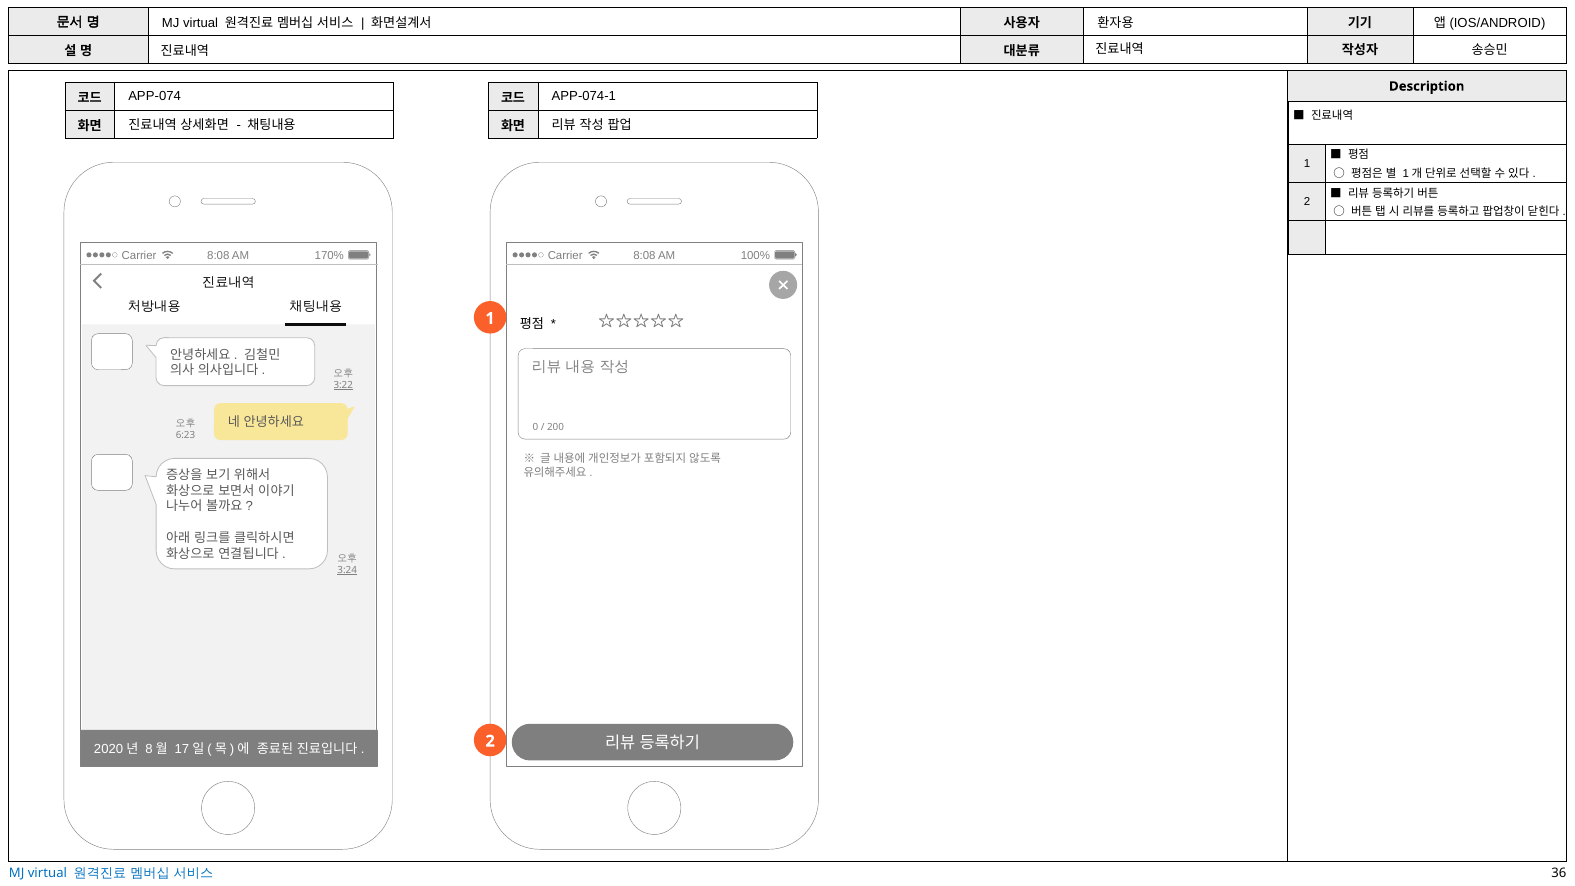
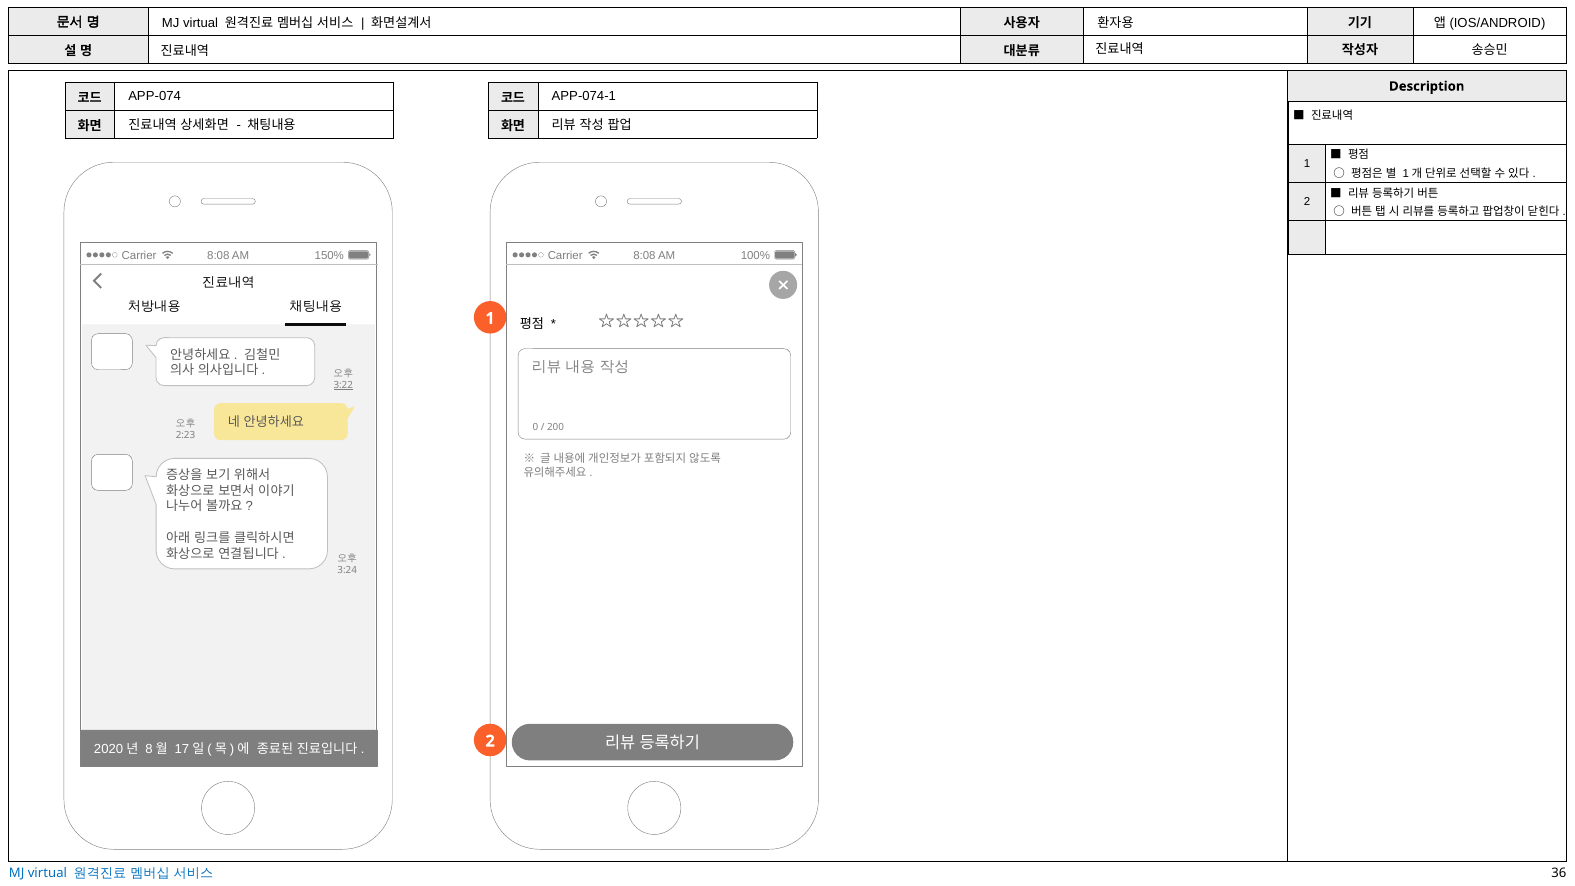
170%: 170% -> 150% (329, 256)
6:23: 6:23 -> 2:23 (186, 435)
3:24 underline: present -> none (347, 570)
